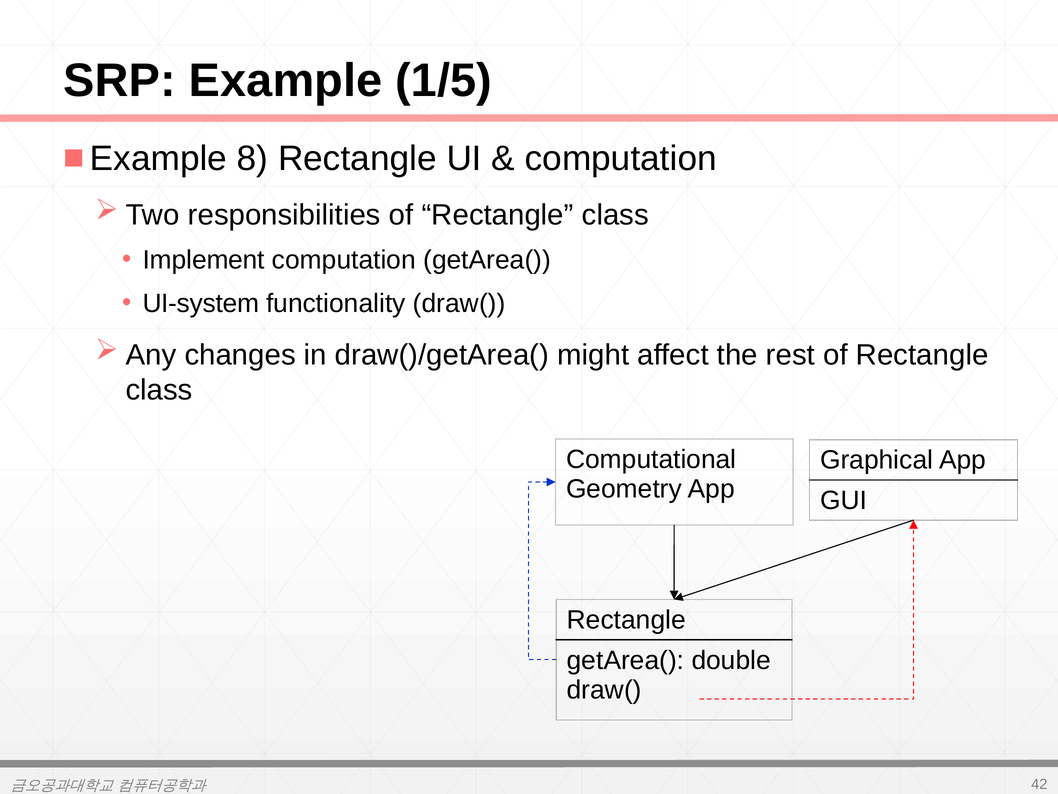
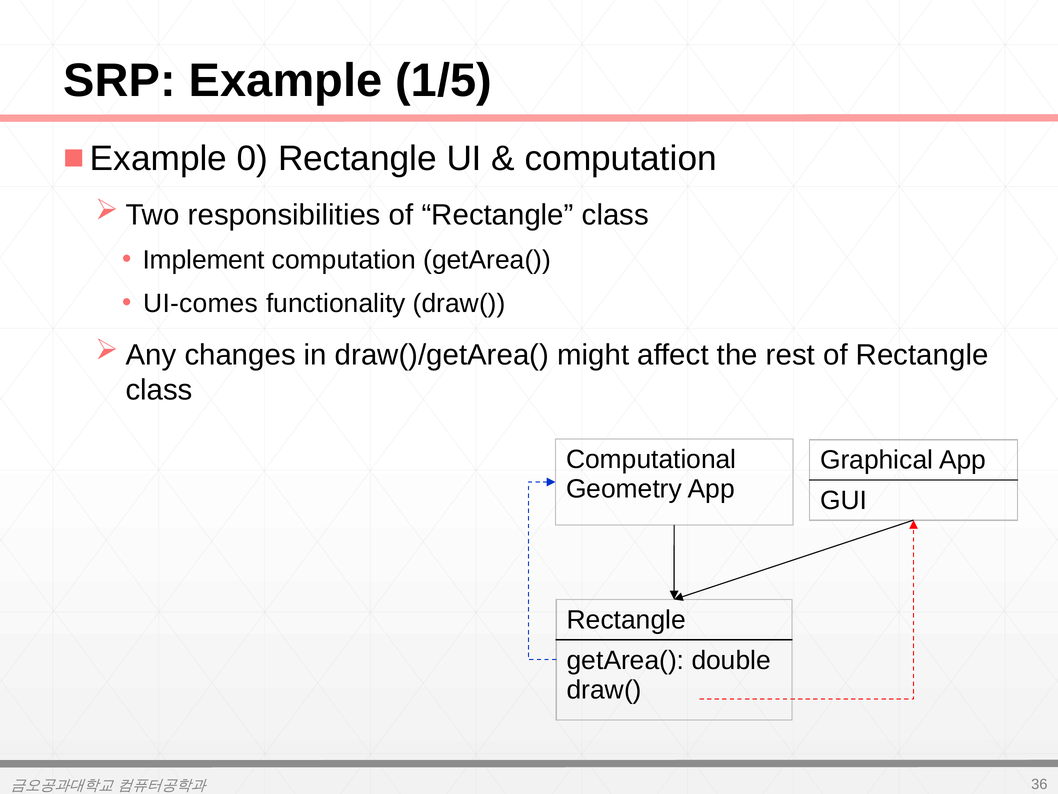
8: 8 -> 0 (252, 158)
UI-system: UI-system -> UI-comes (201, 303)
42: 42 -> 36 (1039, 784)
